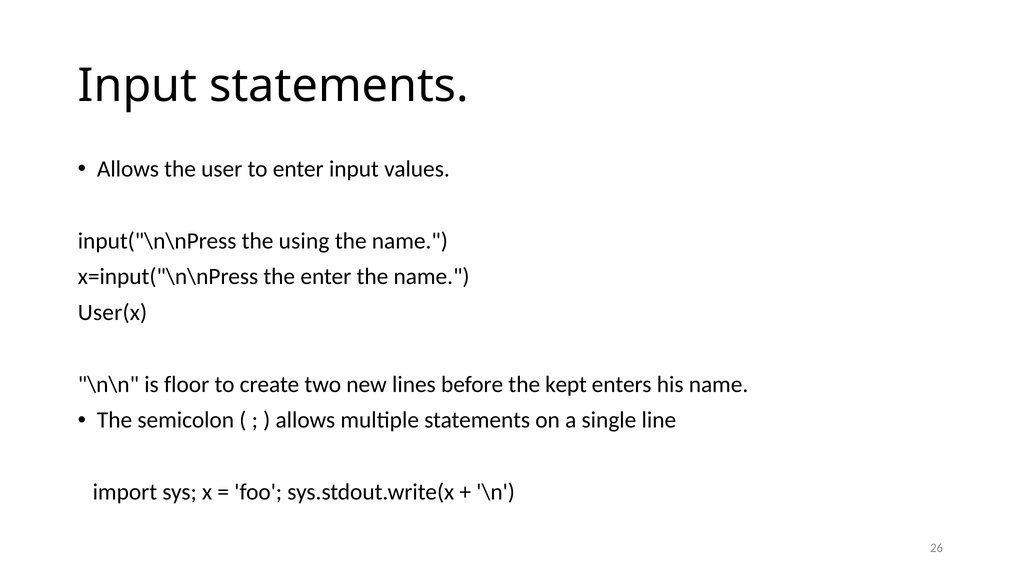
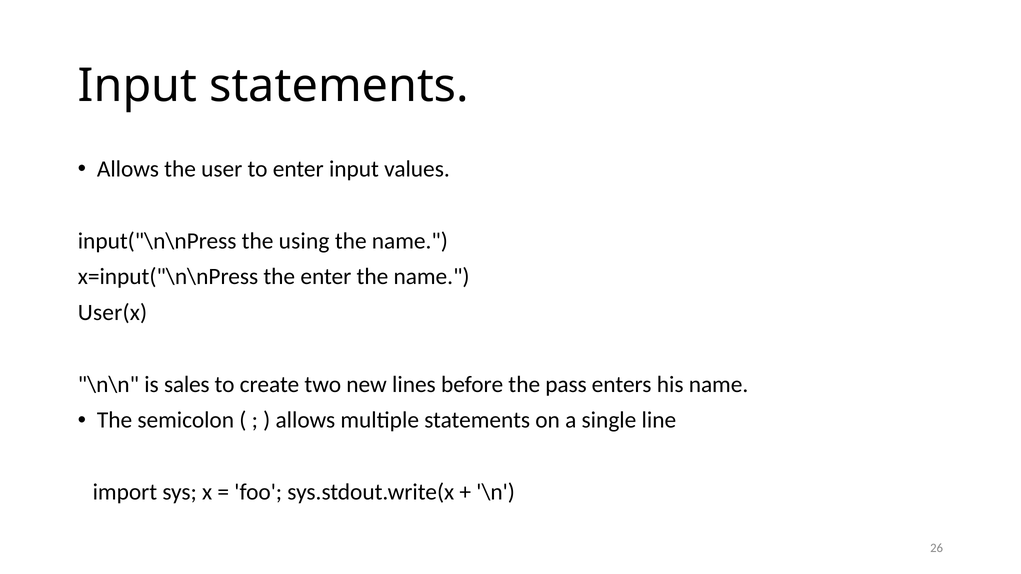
floor: floor -> sales (187, 385)
kept: kept -> pass (566, 385)
